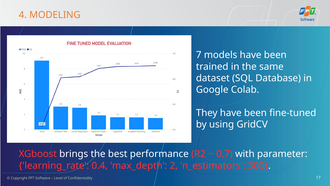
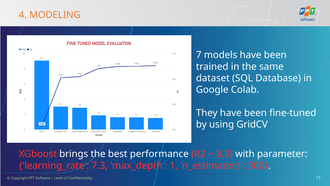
0.7: 0.7 -> 8.3 (224, 154)
0.4: 0.4 -> 7.3 (100, 165)
2: 2 -> 1 (174, 165)
